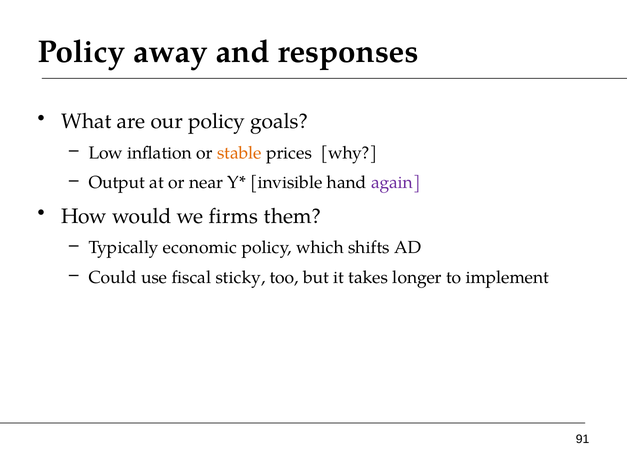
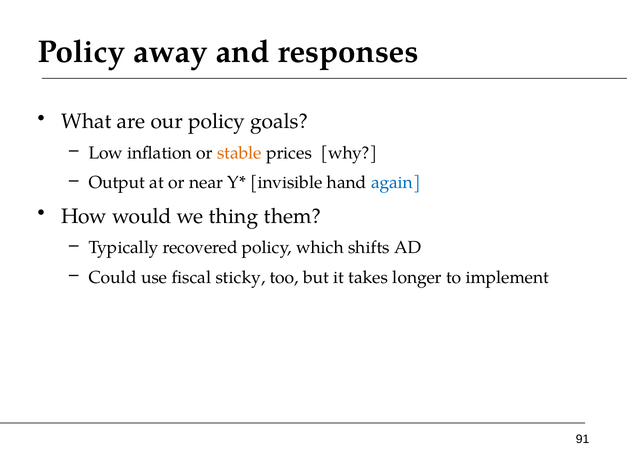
again colour: purple -> blue (396, 183)
firms: firms -> thing (234, 216)
economic: economic -> recovered (200, 248)
